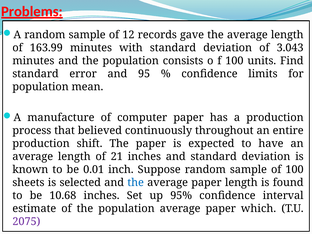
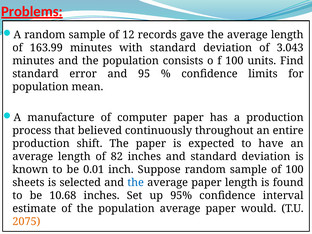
21: 21 -> 82 (117, 157)
which: which -> would (259, 209)
2075 colour: purple -> orange (26, 222)
